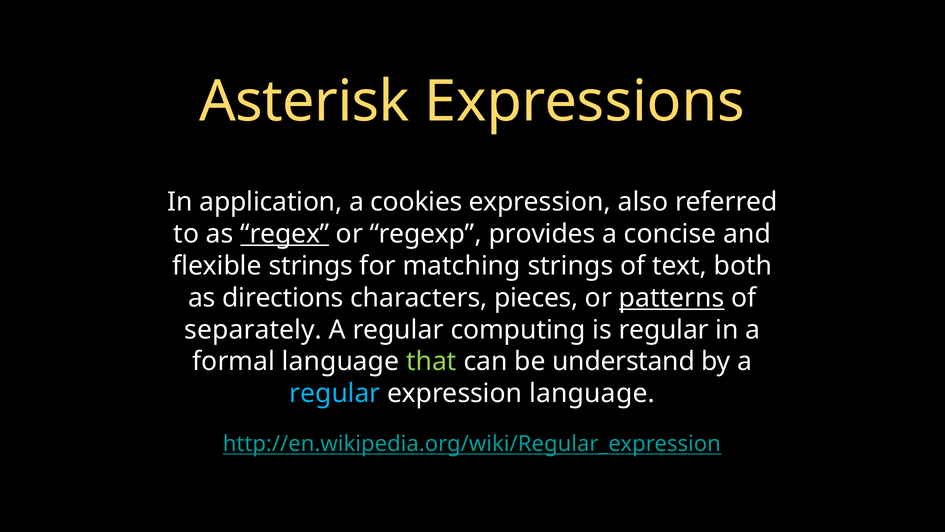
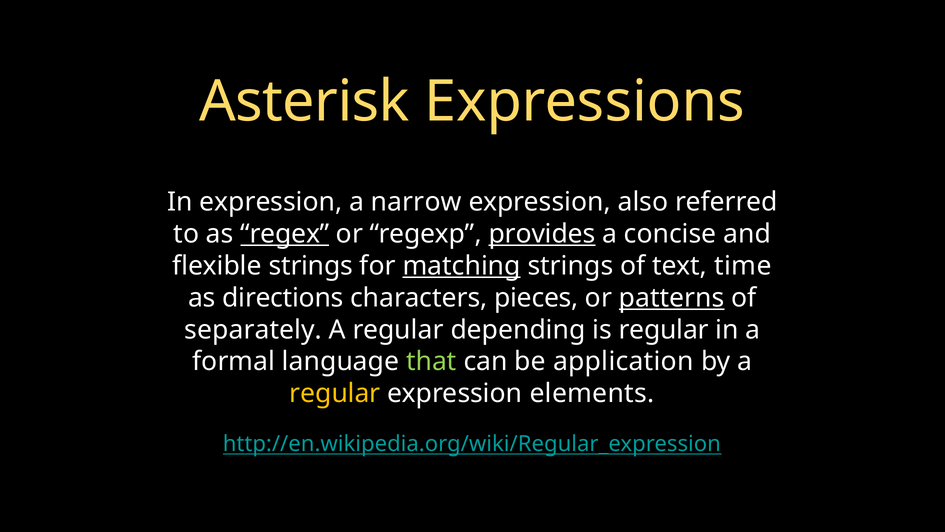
In application: application -> expression (271, 202)
cookies: cookies -> narrow (416, 202)
provides underline: none -> present (542, 234)
matching underline: none -> present (462, 266)
both: both -> time (743, 266)
computing: computing -> depending (518, 329)
understand: understand -> application (623, 361)
regular colour: light blue -> yellow (335, 393)
expression language: language -> elements (592, 393)
